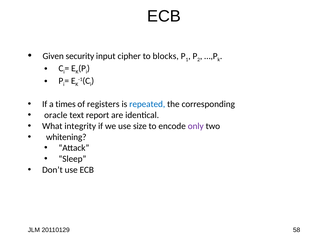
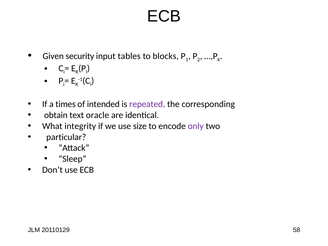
cipher: cipher -> tables (129, 56)
registers: registers -> intended (103, 104)
repeated colour: blue -> purple (147, 104)
oracle: oracle -> obtain (56, 115)
report: report -> oracle (98, 115)
whitening: whitening -> particular (66, 137)
